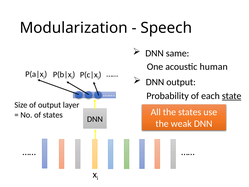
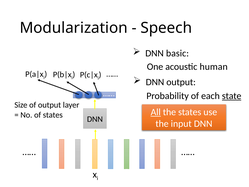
same: same -> basic (177, 53)
All underline: none -> present (156, 112)
weak: weak -> input (181, 124)
